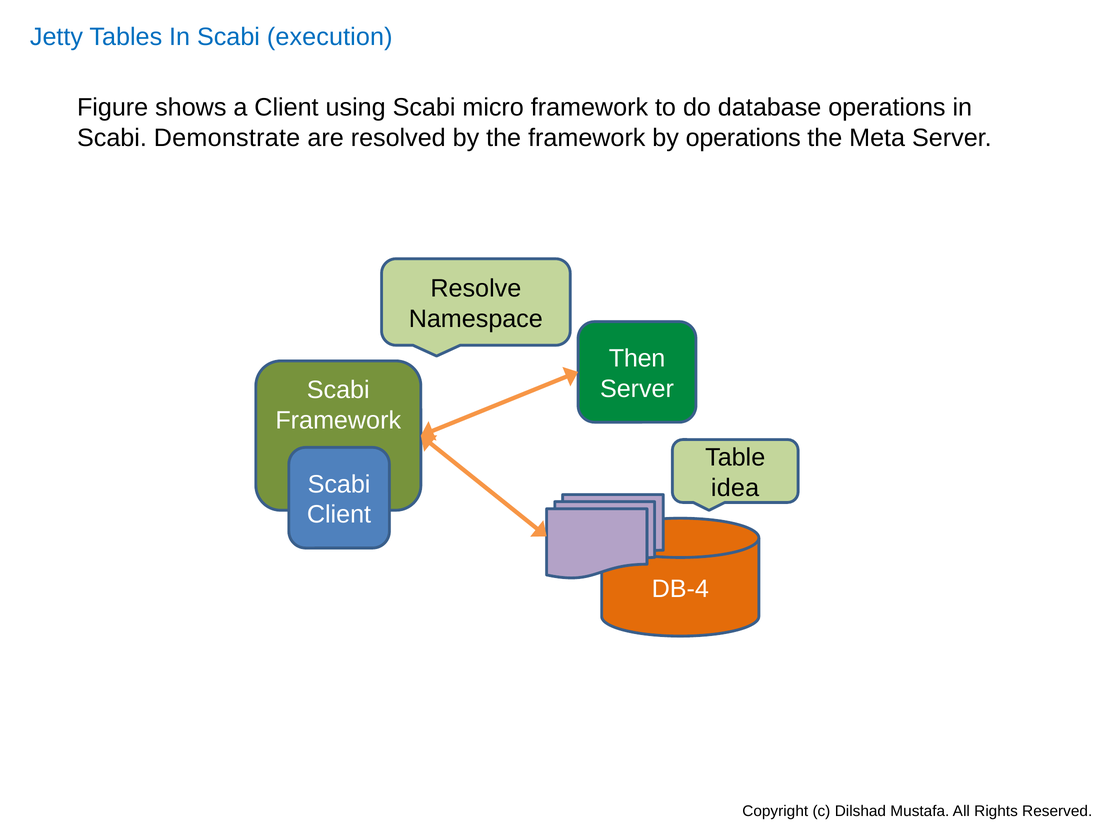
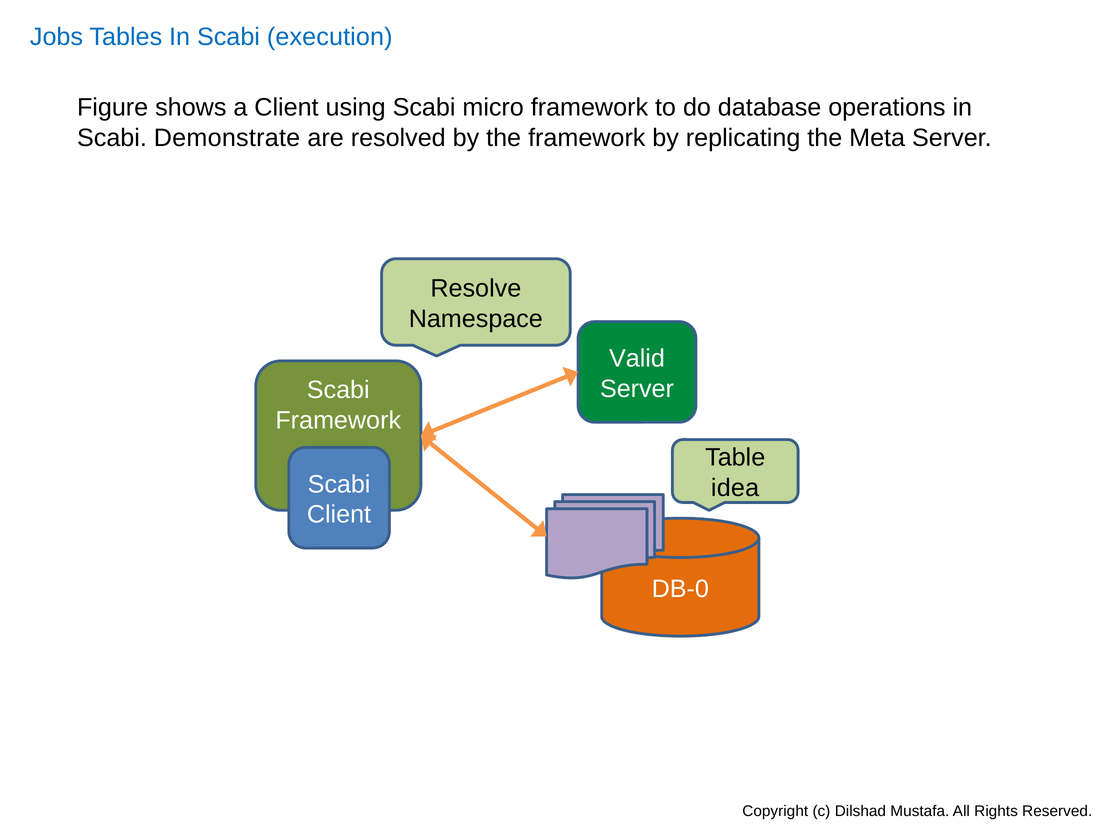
Jetty: Jetty -> Jobs (56, 37)
by operations: operations -> replicating (743, 138)
Then: Then -> Valid (637, 358)
DB-4: DB-4 -> DB-0 (680, 588)
